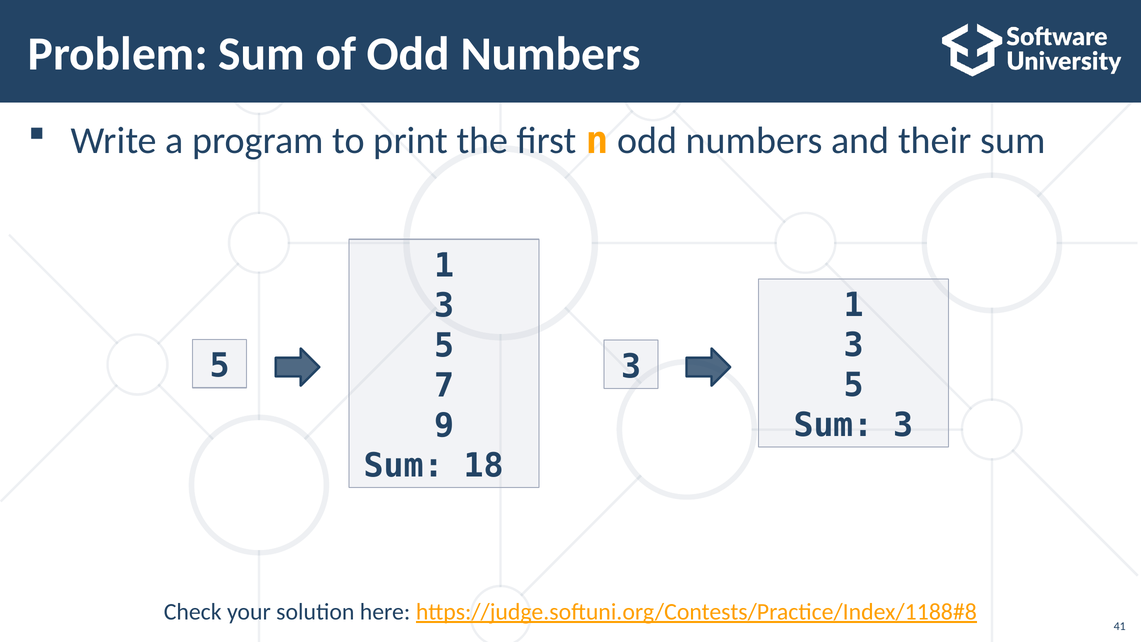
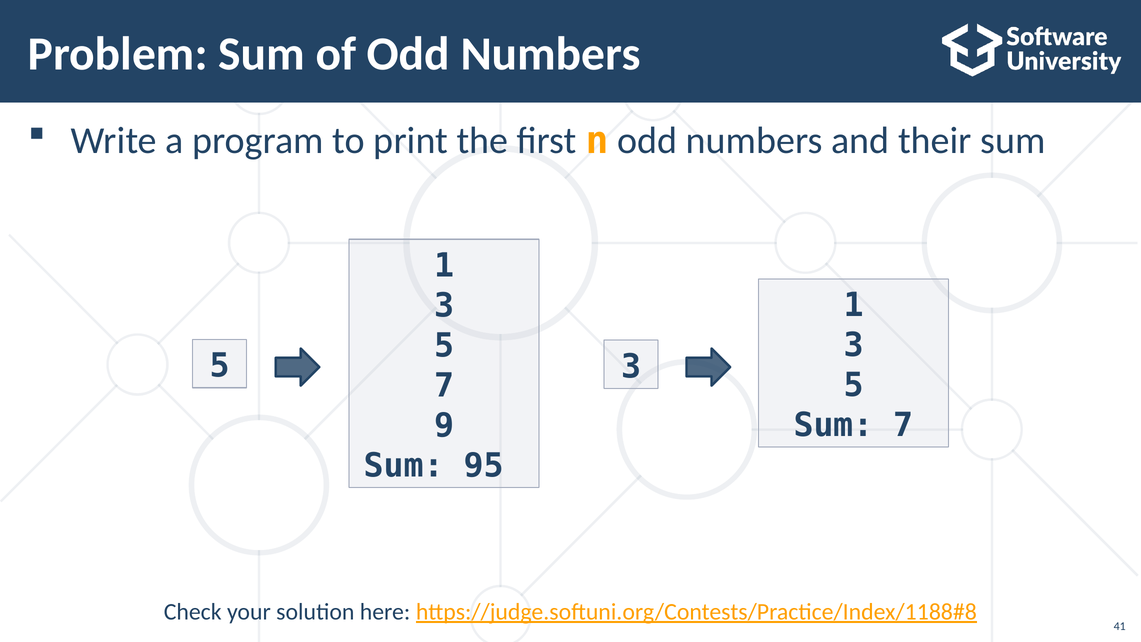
Sum 3: 3 -> 7 (903, 425)
18: 18 -> 95 (484, 465)
